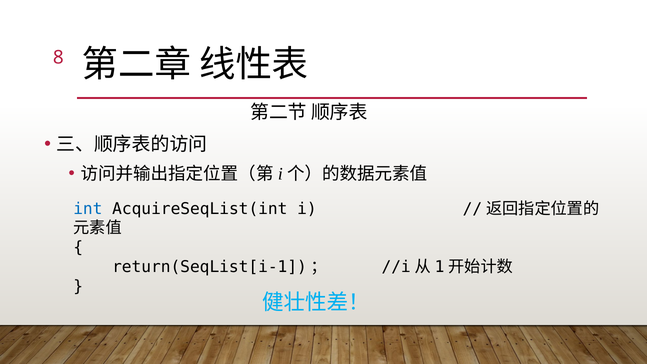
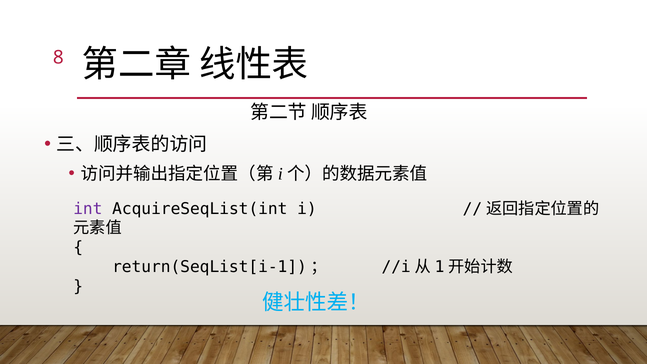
int colour: blue -> purple (88, 209)
